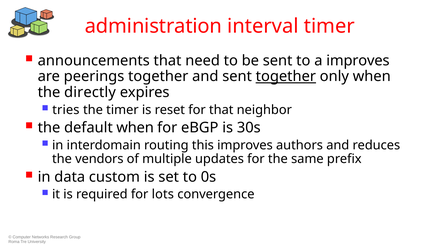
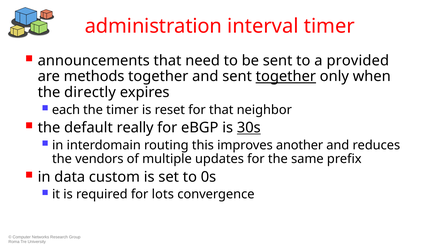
a improves: improves -> provided (358, 60)
peerings: peerings -> methods (94, 76)
tries: tries -> each (66, 110)
default when: when -> really (135, 127)
30s underline: none -> present (249, 127)
authors: authors -> another (300, 145)
